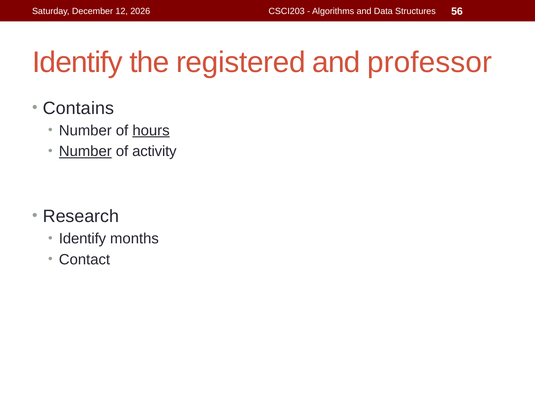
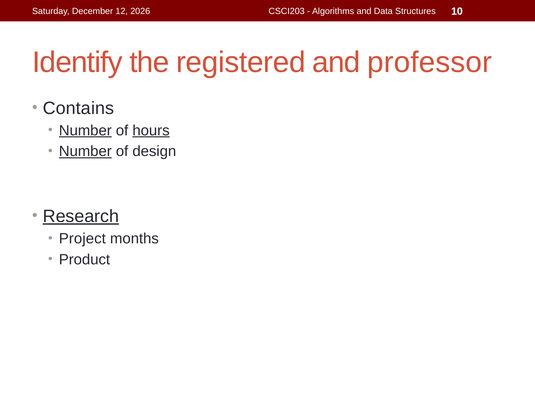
56: 56 -> 10 (457, 11)
Number underline: none -> present (85, 131)
activity: activity -> design (154, 151)
Research underline: none -> present (81, 216)
Identify: Identify -> Project (82, 239)
Contact: Contact -> Product (84, 260)
